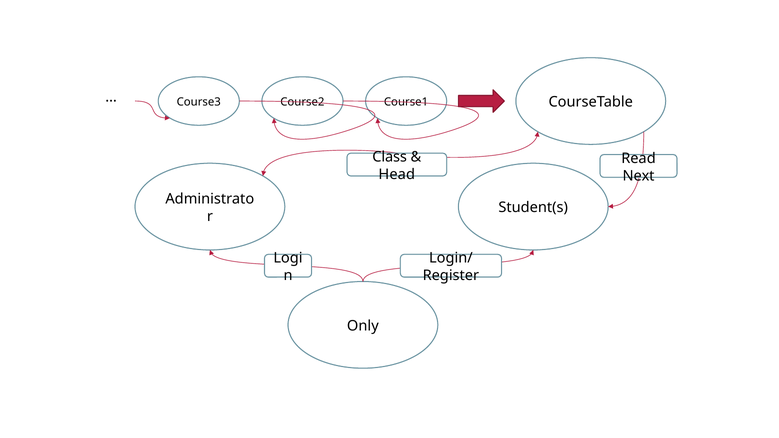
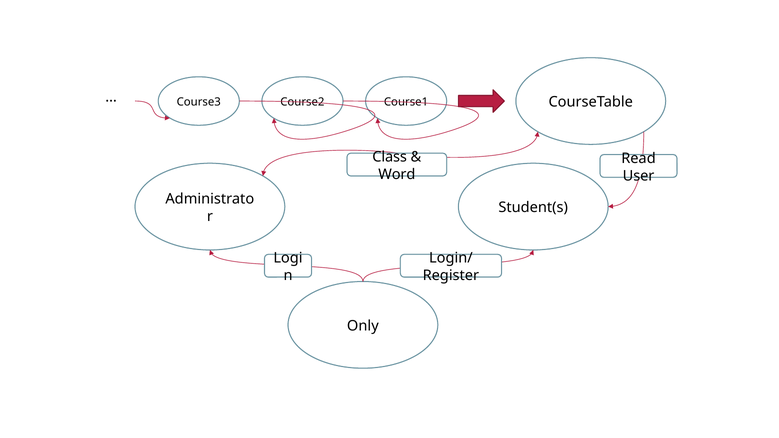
Head: Head -> Word (397, 174)
Next: Next -> User (639, 176)
